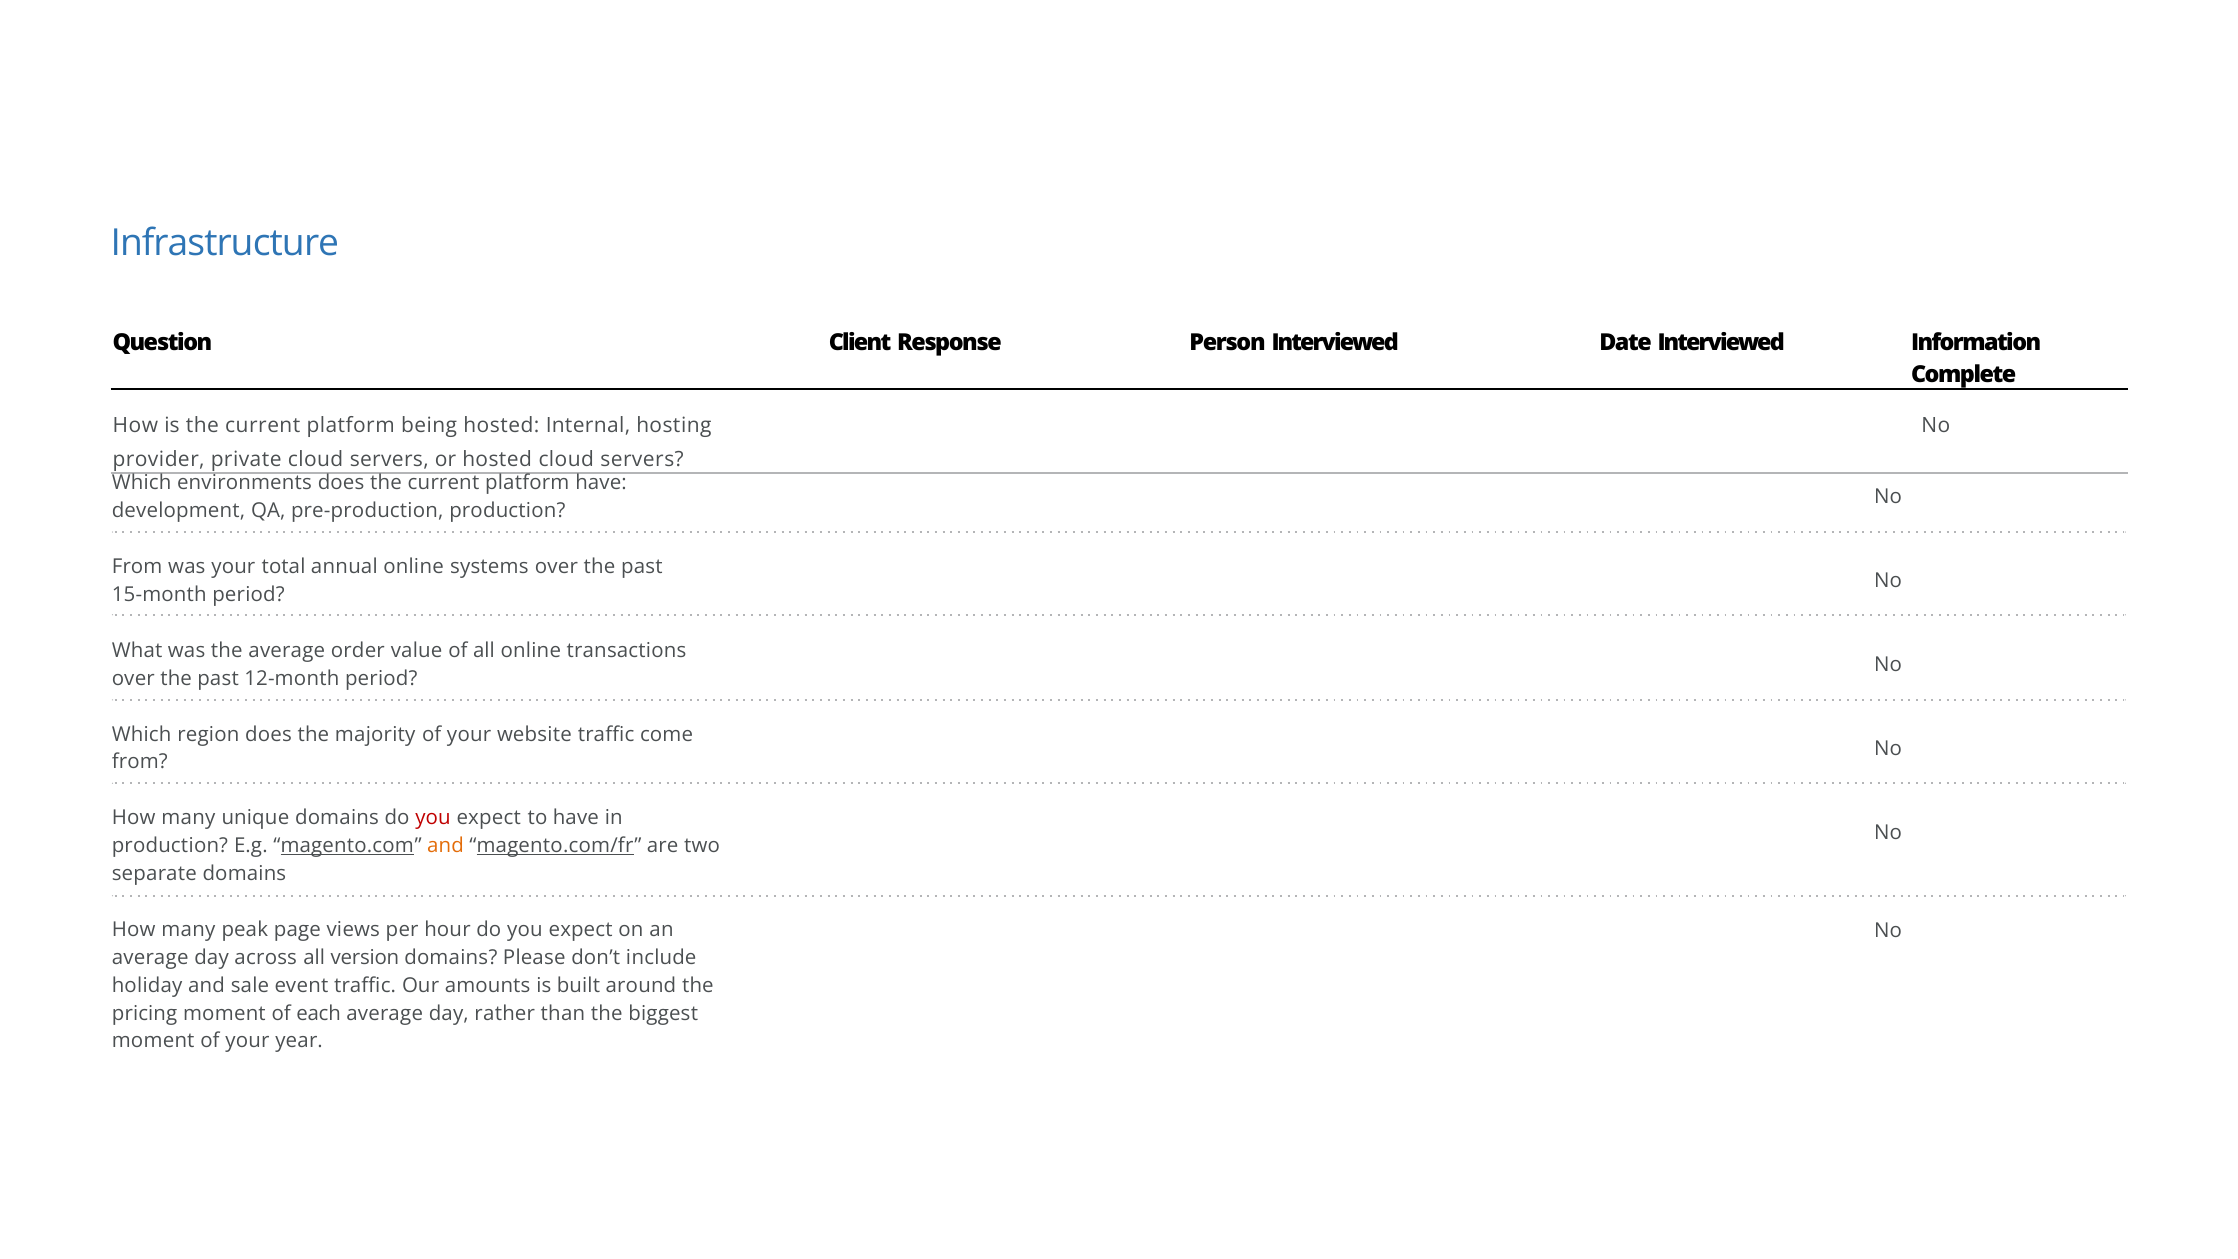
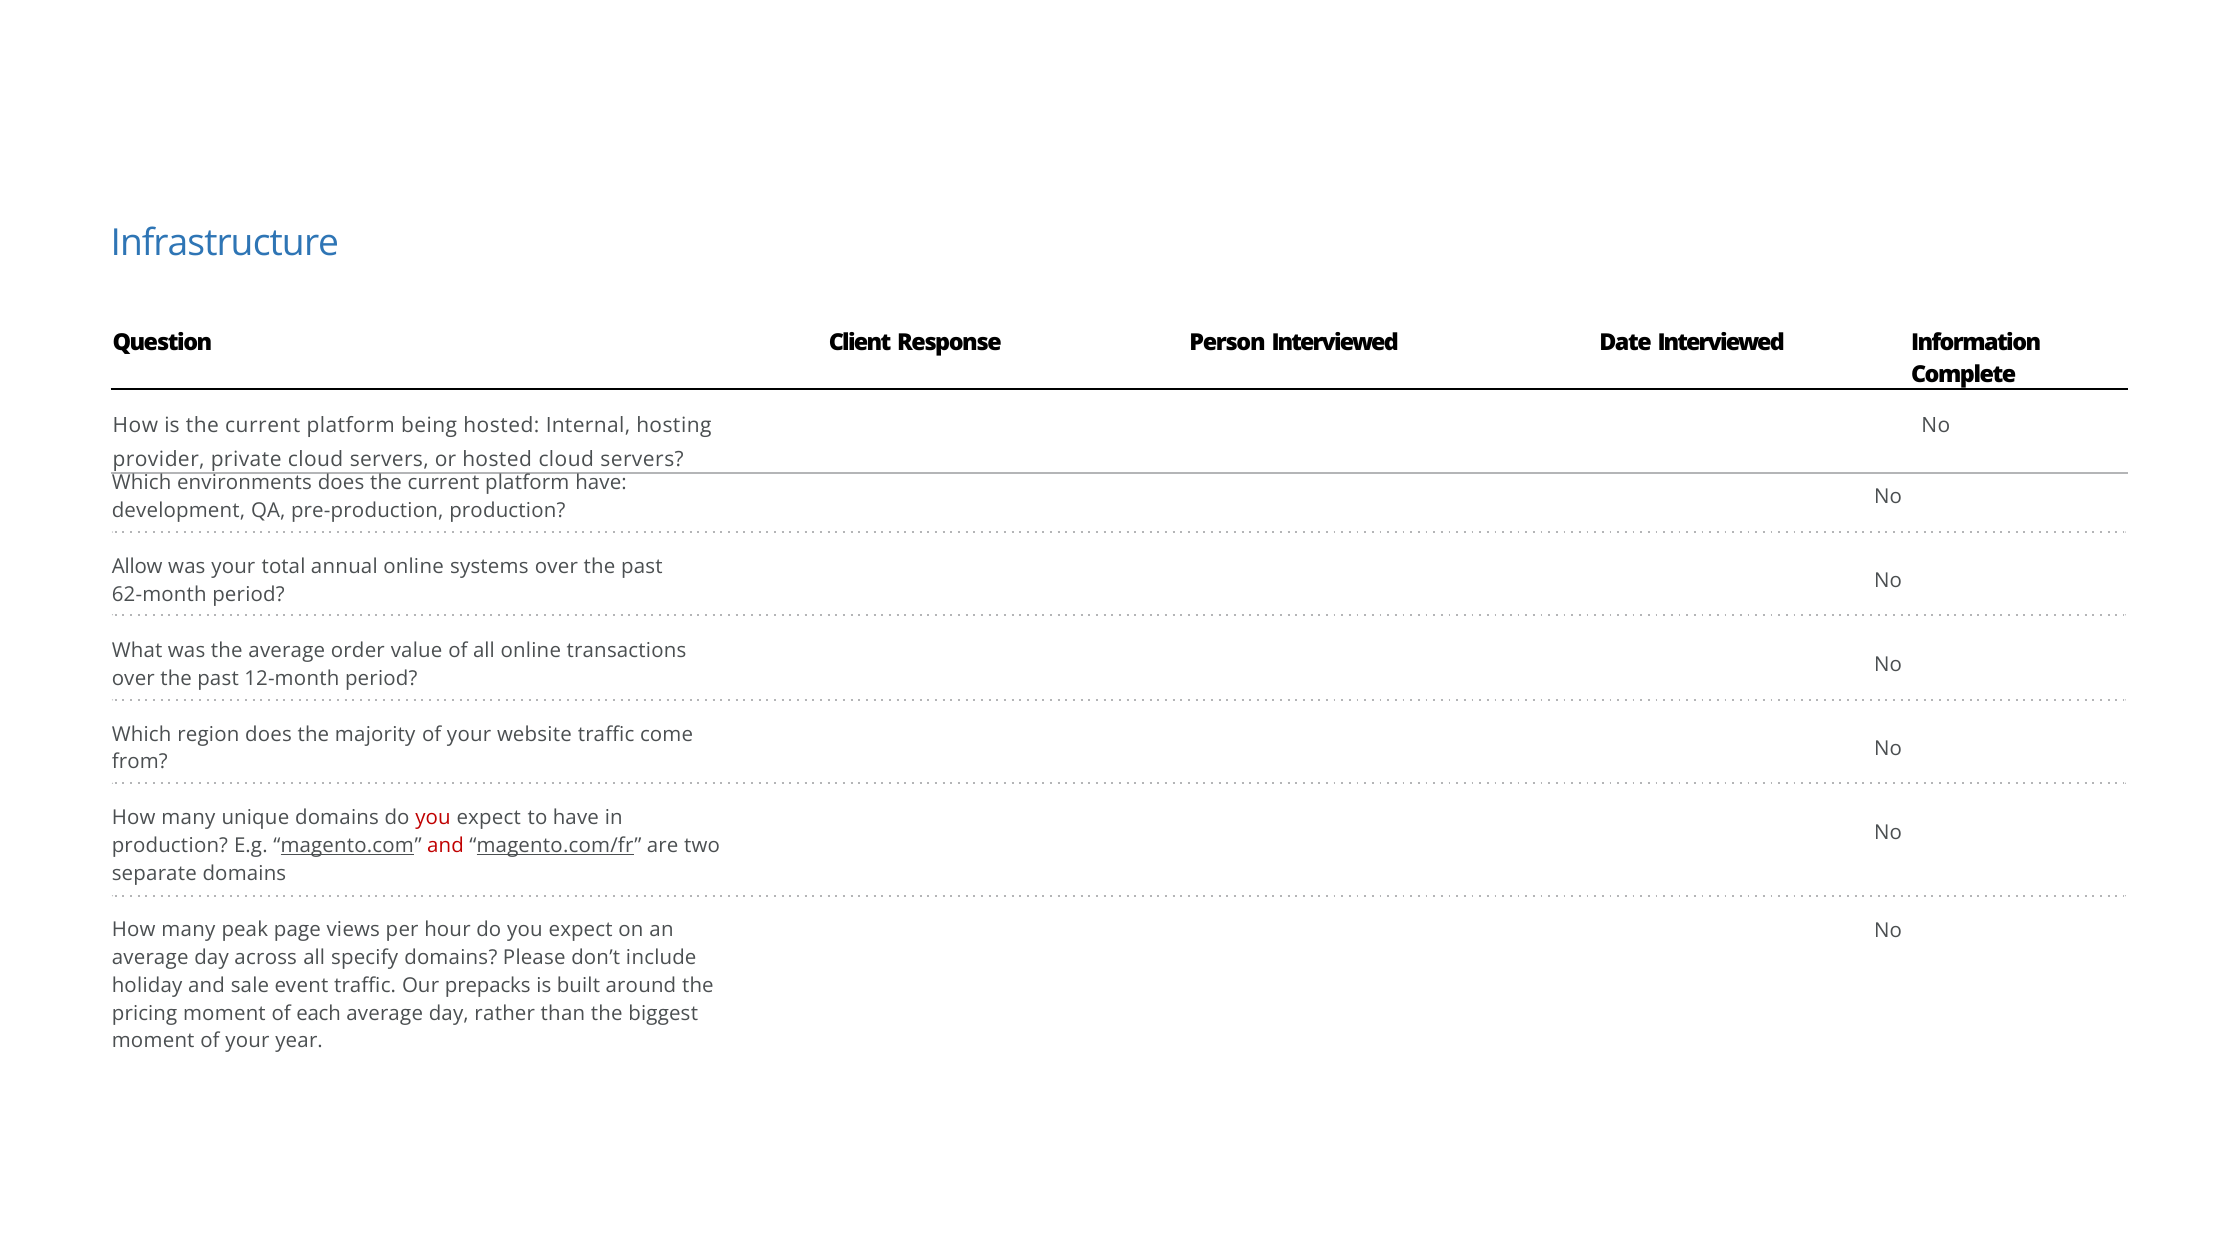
From: From -> Allow (137, 567)
15-month: 15-month -> 62-month (159, 595)
and colour: orange -> red (446, 846)
version: version -> specify (365, 958)
amounts: amounts -> prepacks (488, 986)
